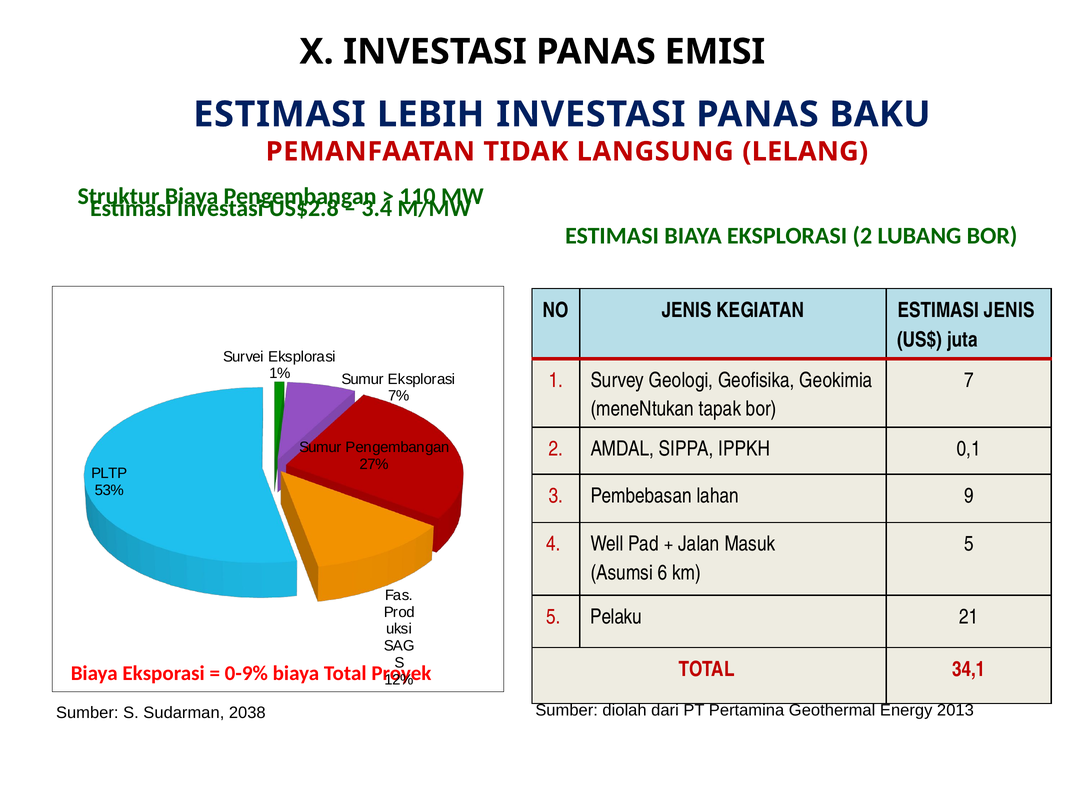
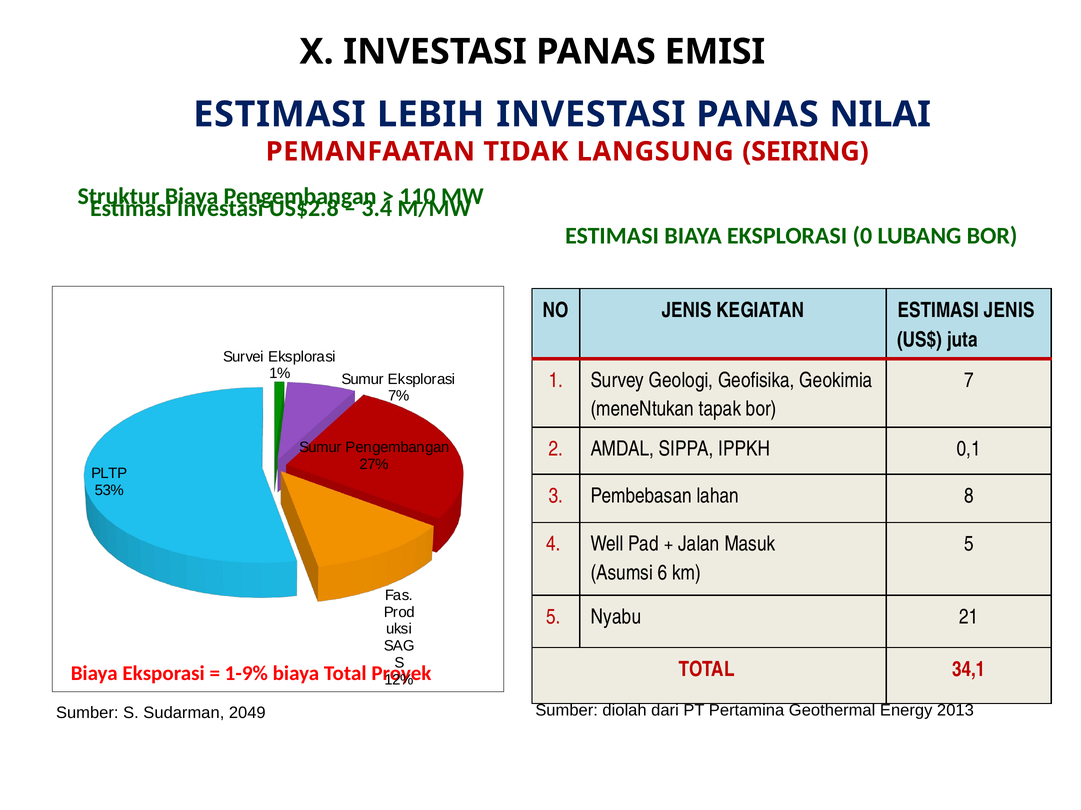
BAKU: BAKU -> NILAI (880, 115)
LELANG: LELANG -> SEIRING (805, 152)
EKSPLORASI 2: 2 -> 0 (862, 236)
9: 9 -> 8 (969, 496)
Pelaku: Pelaku -> Nyabu (616, 617)
0-9%: 0-9% -> 1-9% (246, 674)
2038: 2038 -> 2049 (247, 714)
